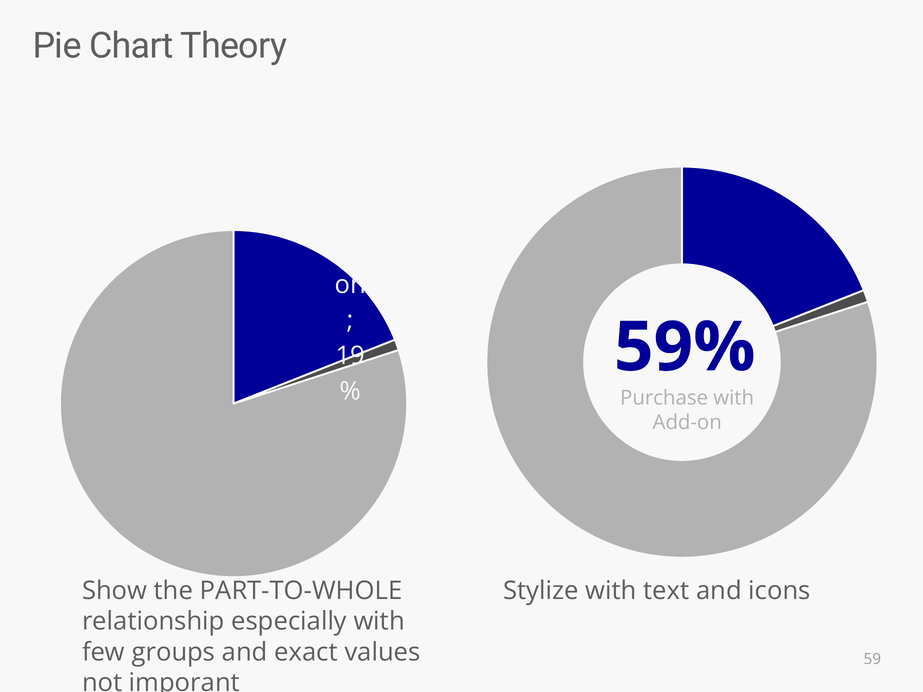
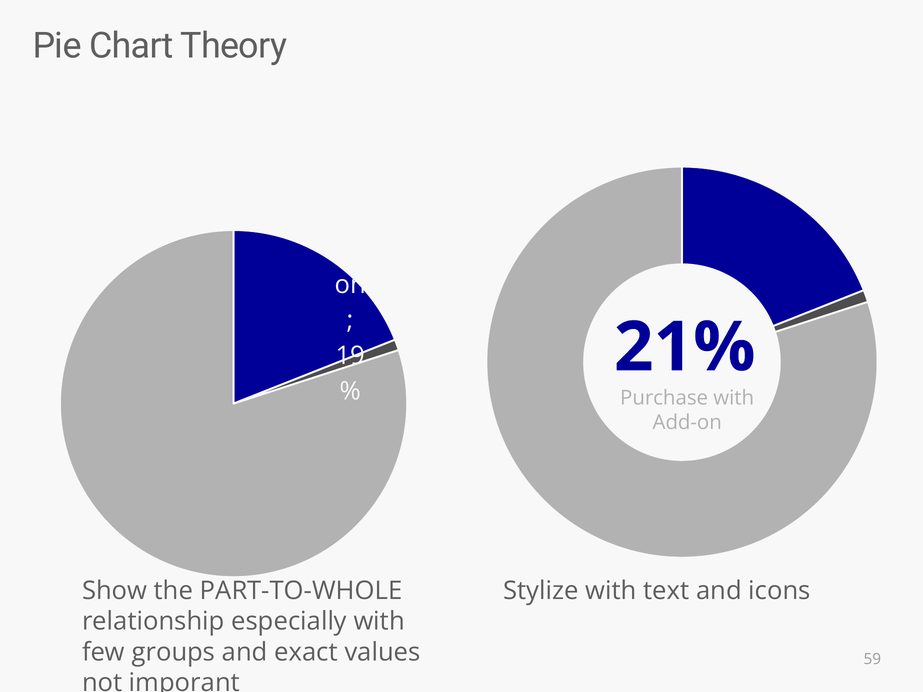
59%: 59% -> 21% (685, 348)
